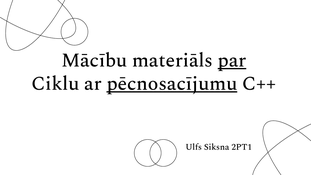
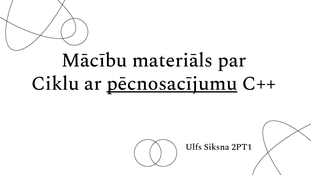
par underline: present -> none (232, 60)
